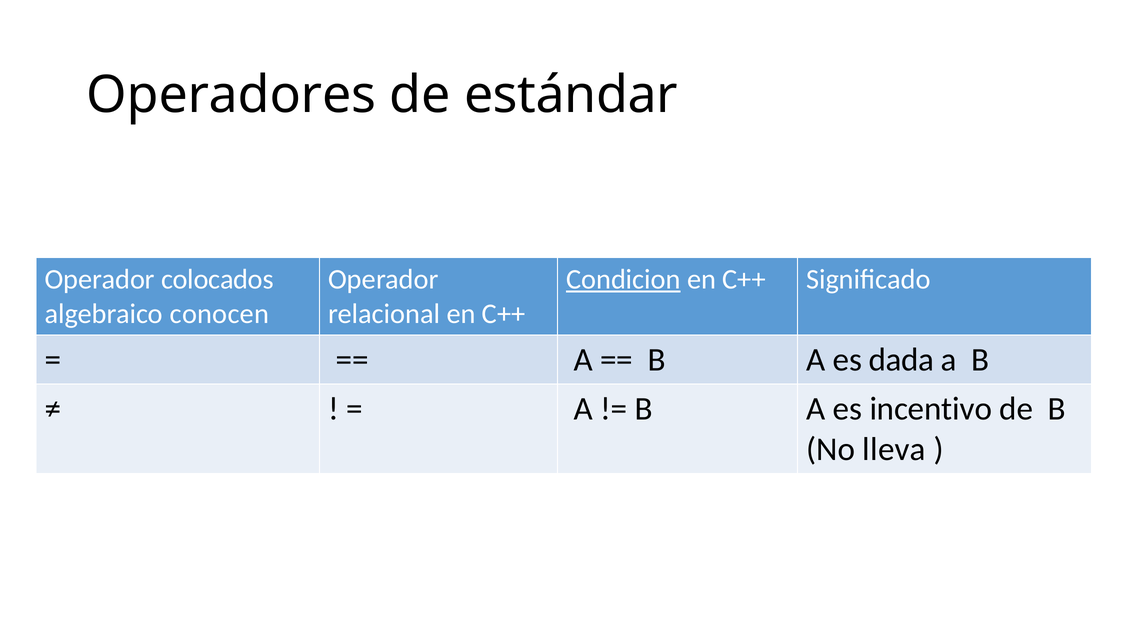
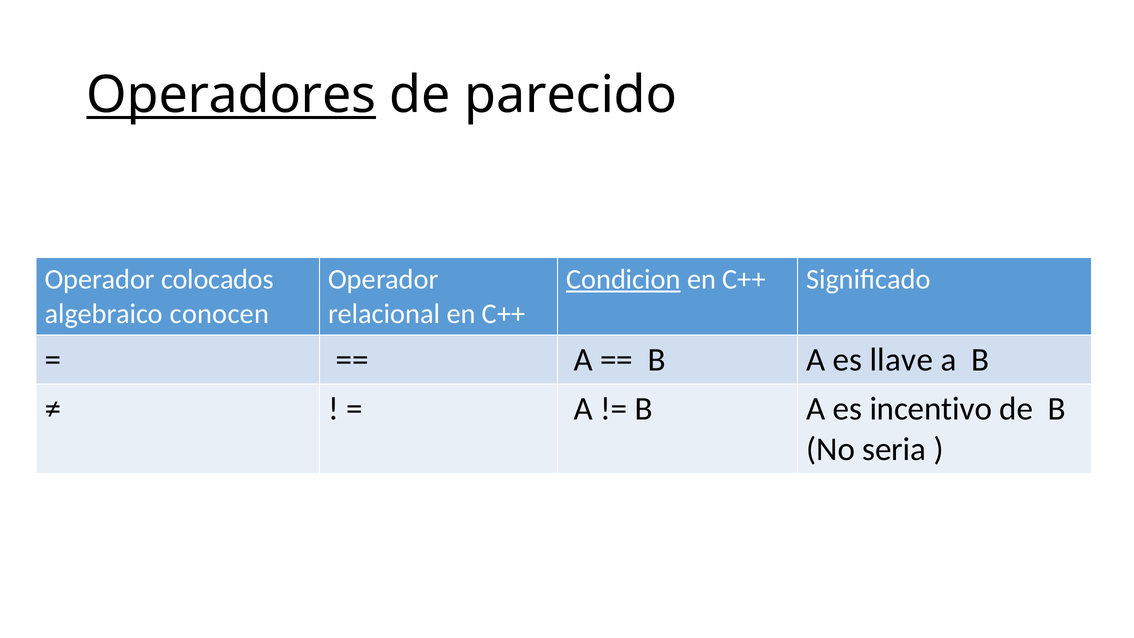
Operadores underline: none -> present (231, 95)
estándar: estándar -> parecido (571, 95)
dada: dada -> llave (901, 360)
lleva: lleva -> seria (894, 449)
